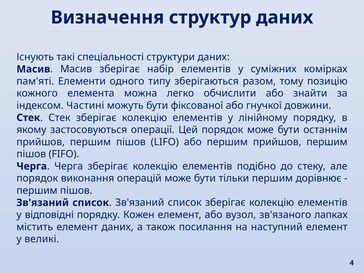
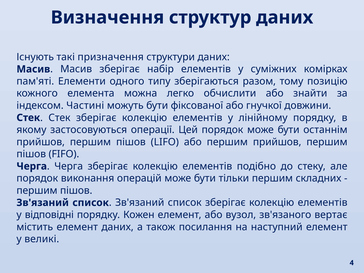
спеціальності: спеціальності -> призначення (111, 57)
дорівнює: дорівнює -> складних (319, 178)
лапках: лапках -> вертає (331, 215)
